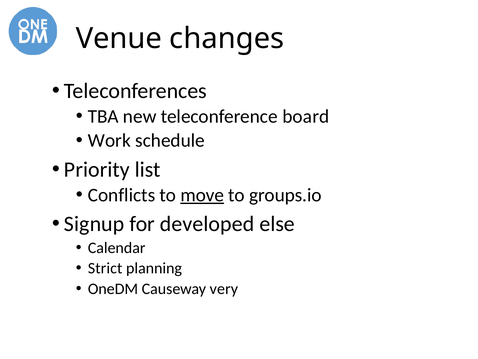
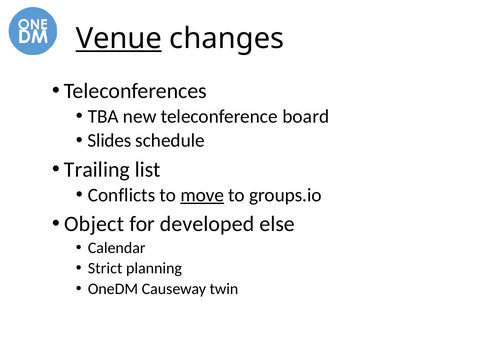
Venue underline: none -> present (119, 39)
Work: Work -> Slides (109, 140)
Priority: Priority -> Trailing (97, 169)
Signup: Signup -> Object (94, 224)
very: very -> twin (224, 288)
